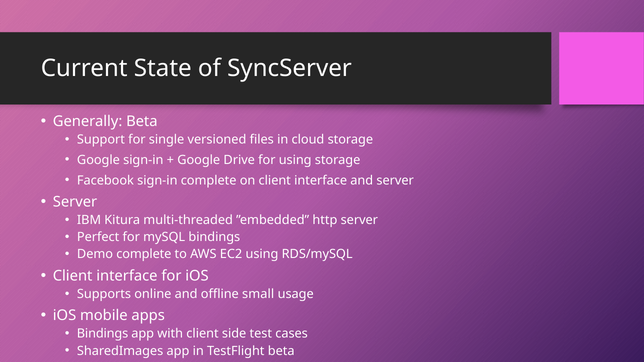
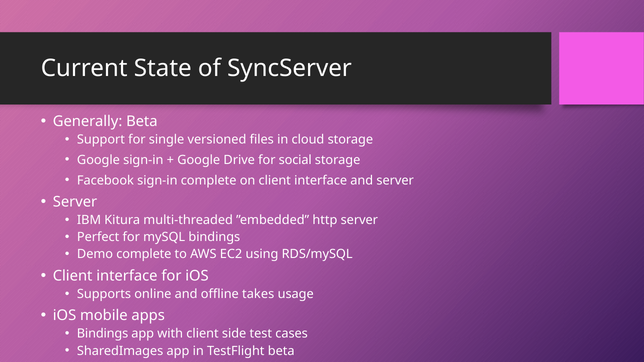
for using: using -> social (295, 160)
small: small -> takes (258, 294)
